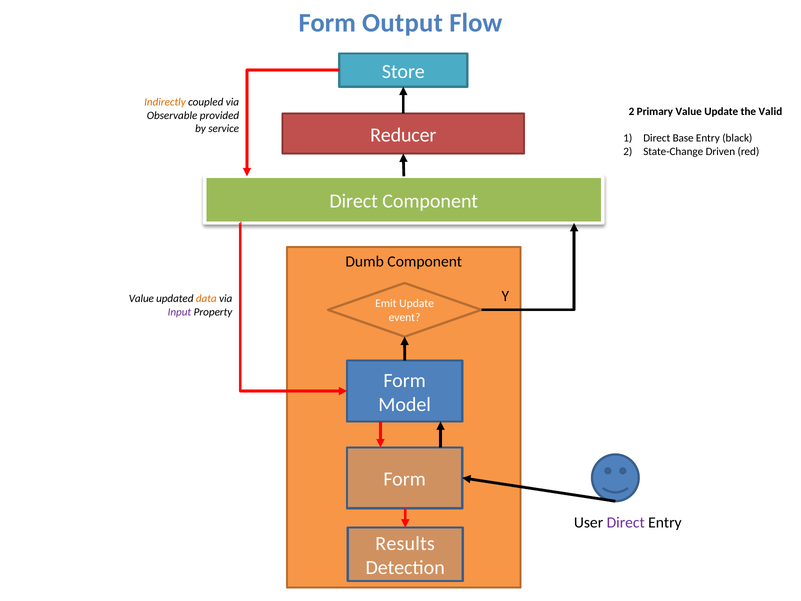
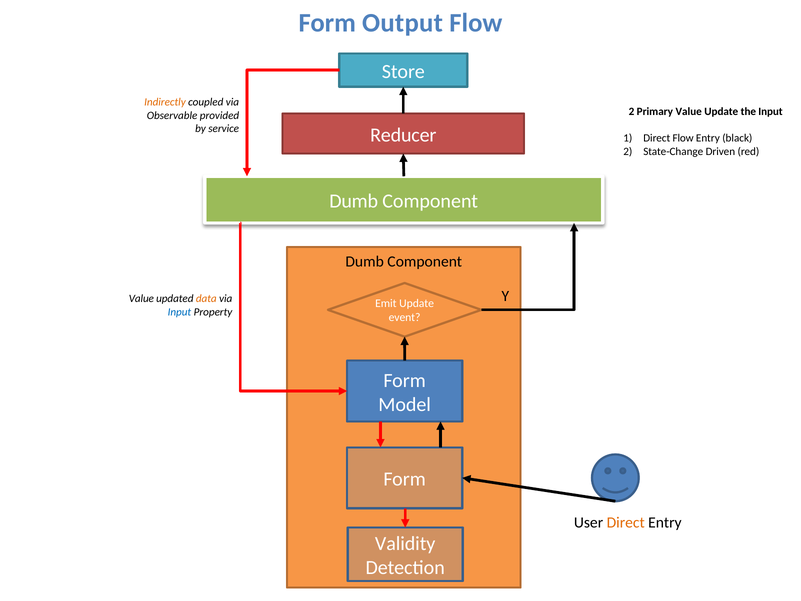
the Valid: Valid -> Input (770, 111)
Direct Base: Base -> Flow (683, 138)
Direct: Direct -> Dumb (354, 201)
Input colour: purple -> blue (179, 312)
Direct colour: purple -> orange (626, 522)
Results: Results -> Validity (405, 543)
